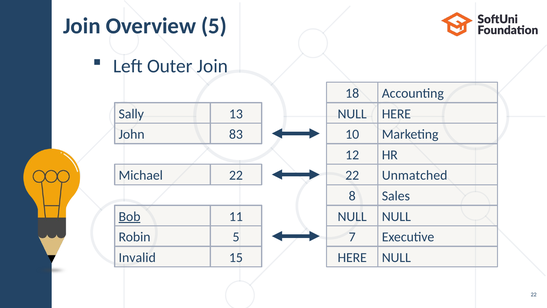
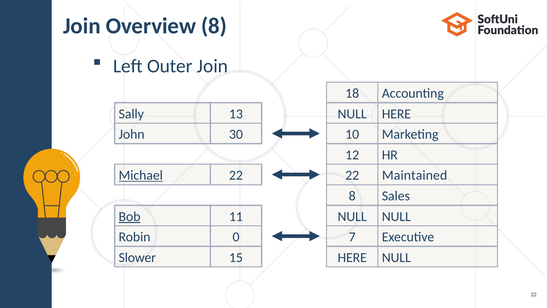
Overview 5: 5 -> 8 (214, 26)
83: 83 -> 30 (236, 134)
Michael underline: none -> present (141, 175)
Unmatched: Unmatched -> Maintained (415, 175)
Robin 5: 5 -> 0 (236, 237)
Invalid: Invalid -> Slower (137, 257)
